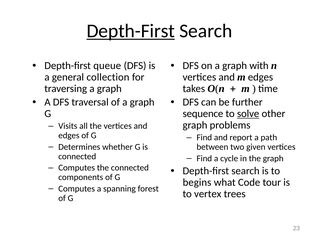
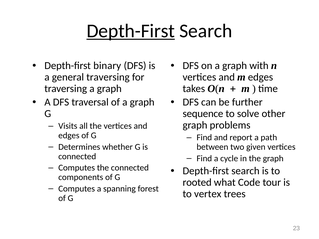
queue: queue -> binary (107, 66)
general collection: collection -> traversing (108, 77)
solve underline: present -> none (248, 114)
begins: begins -> rooted (197, 183)
